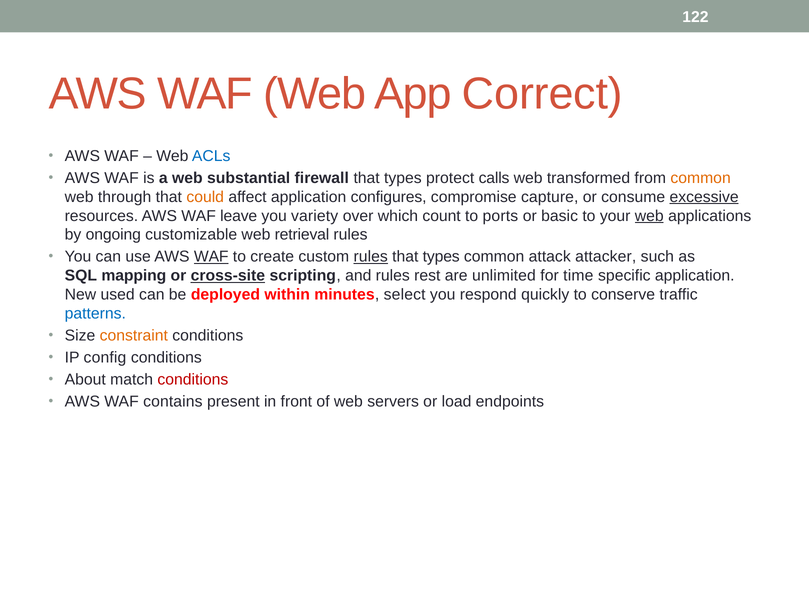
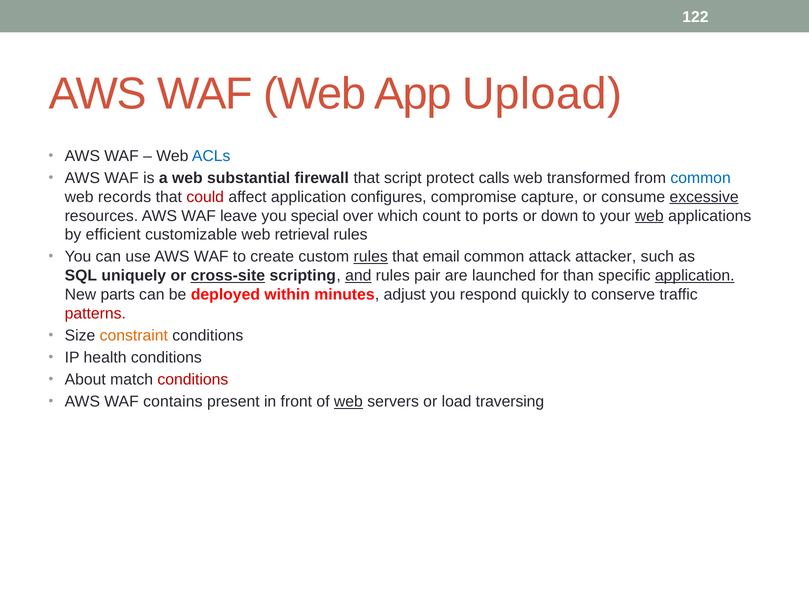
Correct: Correct -> Upload (542, 94)
firewall that types: types -> script (403, 178)
common colour: orange -> blue (701, 178)
through: through -> records (125, 197)
could colour: orange -> red (205, 197)
variety: variety -> special (315, 216)
basic: basic -> down (560, 216)
ongoing: ongoing -> efficient (113, 235)
WAF underline: present -> none (211, 257)
types: types -> email (441, 257)
mapping: mapping -> uniquely (134, 276)
and underline: none -> present (358, 276)
rest: rest -> pair (427, 276)
unlimited: unlimited -> launched (504, 276)
time: time -> than (578, 276)
application underline: none -> present (695, 276)
used: used -> parts (118, 295)
select: select -> adjust (405, 295)
patterns colour: blue -> red (95, 314)
config: config -> health (105, 358)
web underline: none -> present (348, 402)
endpoints: endpoints -> traversing (510, 402)
